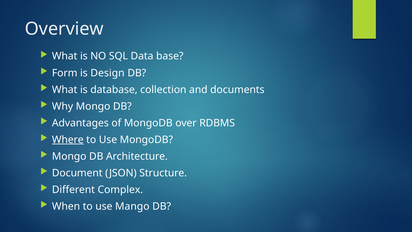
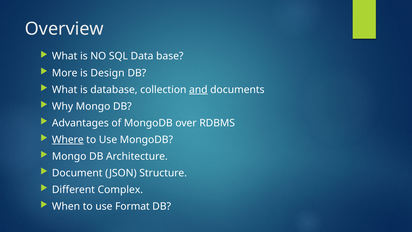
Form: Form -> More (65, 73)
and underline: none -> present (198, 90)
Mango: Mango -> Format (132, 206)
